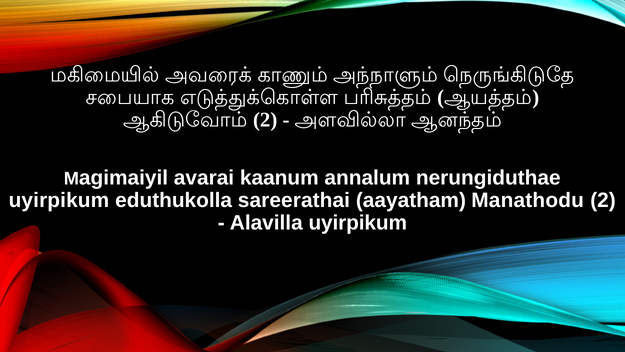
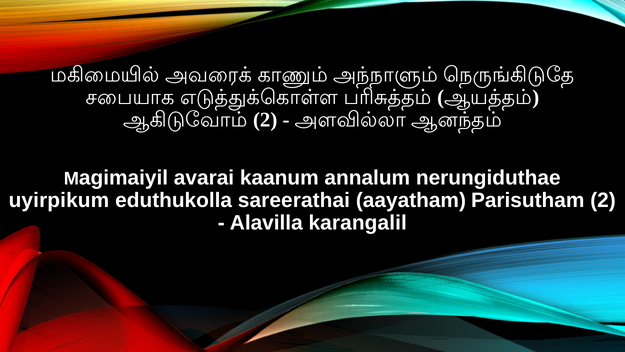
Manathodu: Manathodu -> Parisutham (528, 200)
Alavilla uyirpikum: uyirpikum -> karangalil (358, 223)
